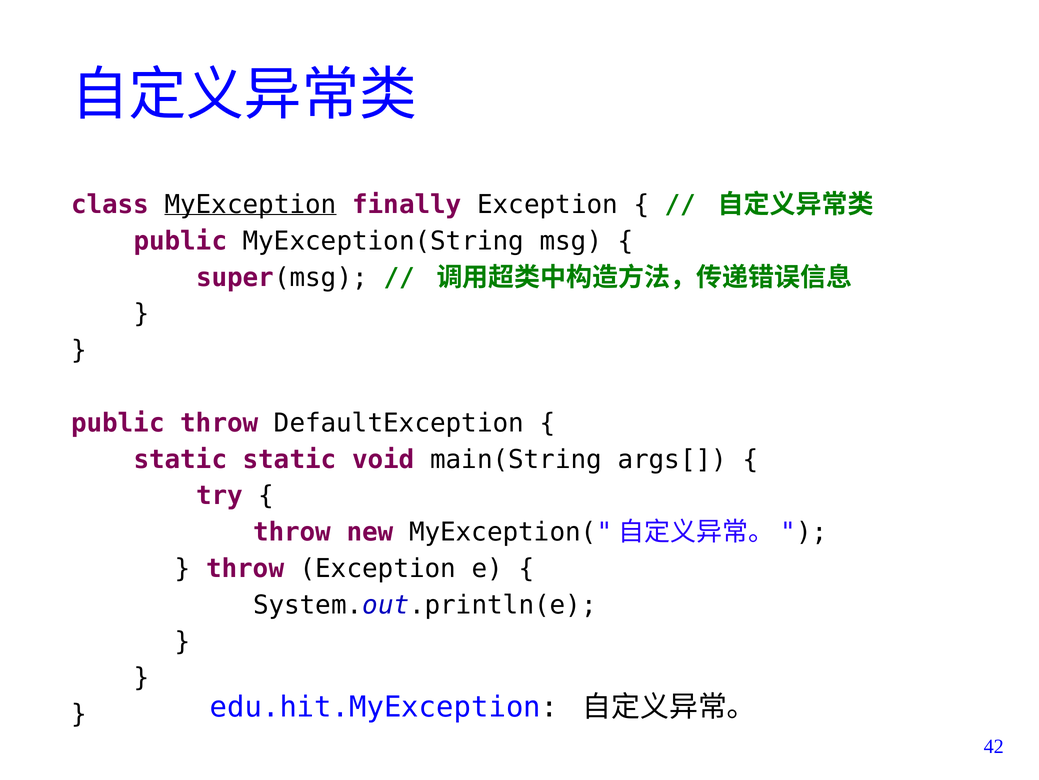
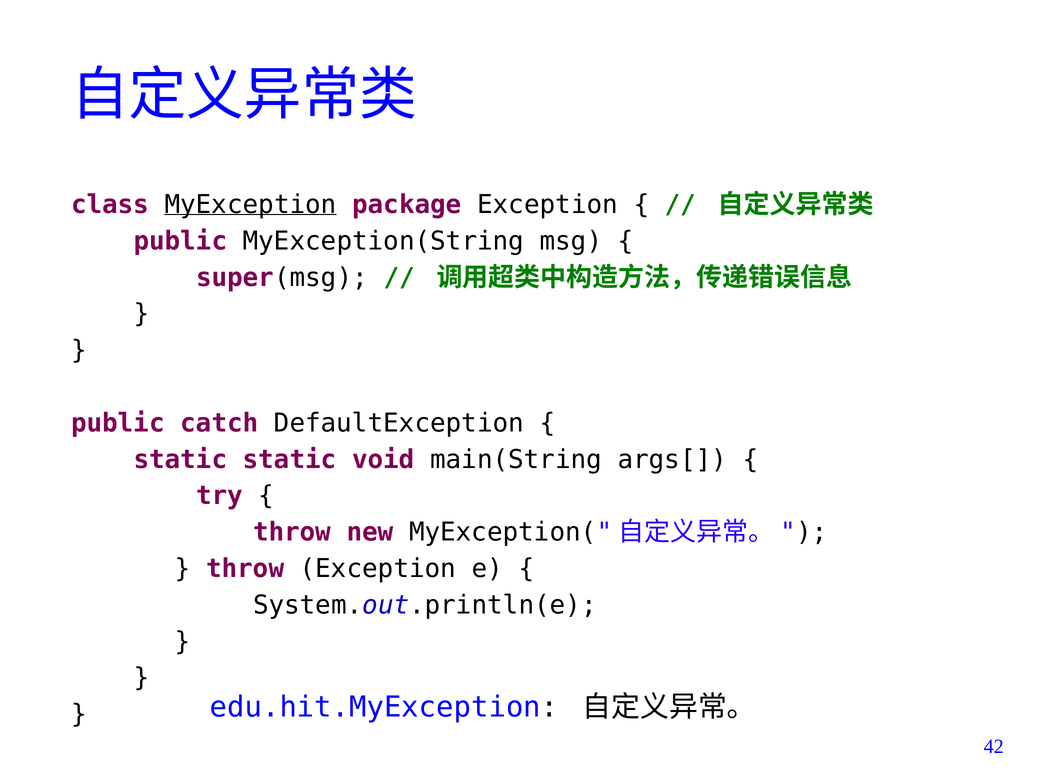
finally: finally -> package (407, 204)
public throw: throw -> catch (219, 423)
